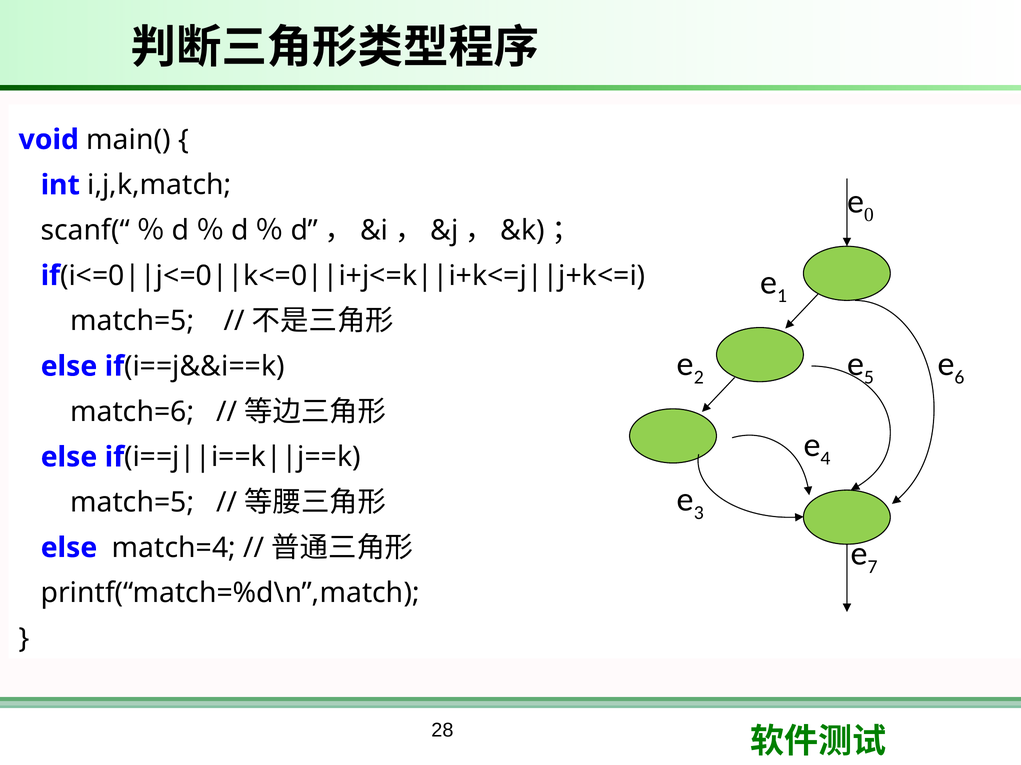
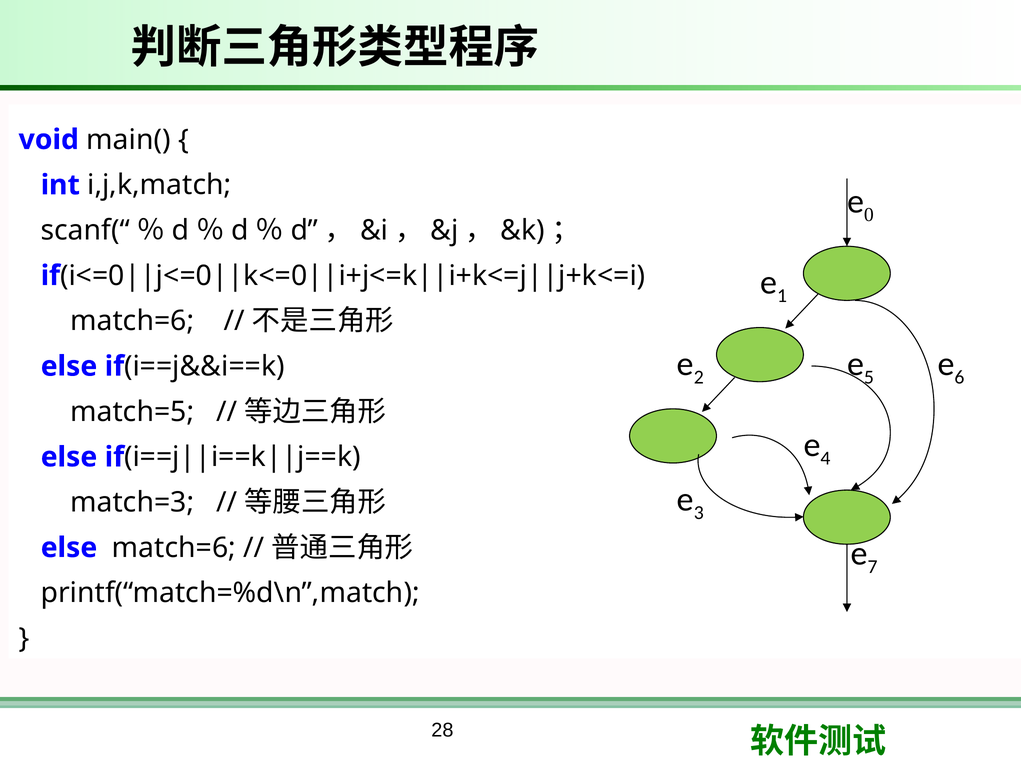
match=5: match=5 -> match=6 (132, 321)
match=6: match=6 -> match=5 (132, 412)
match=5: match=5 -> match=3 (132, 503)
else match=4: match=4 -> match=6 (174, 548)
